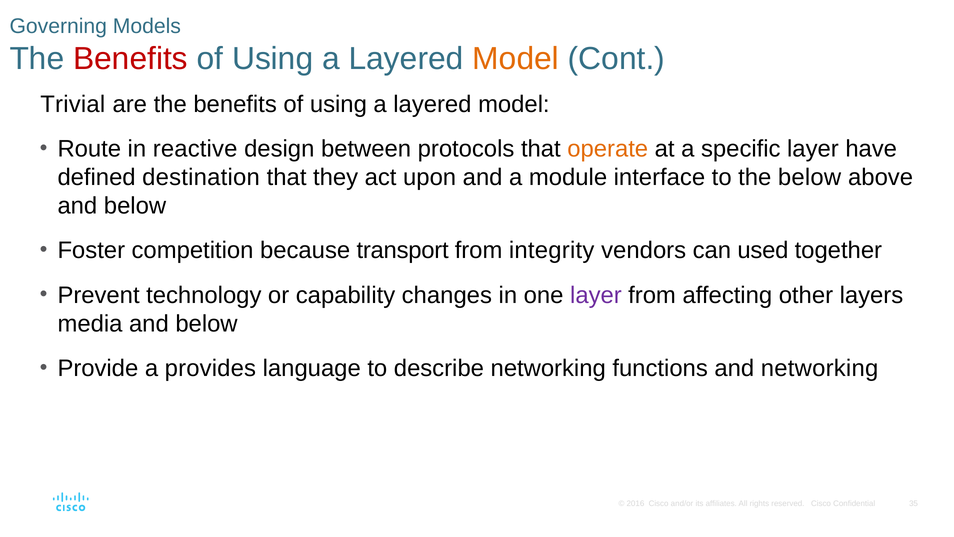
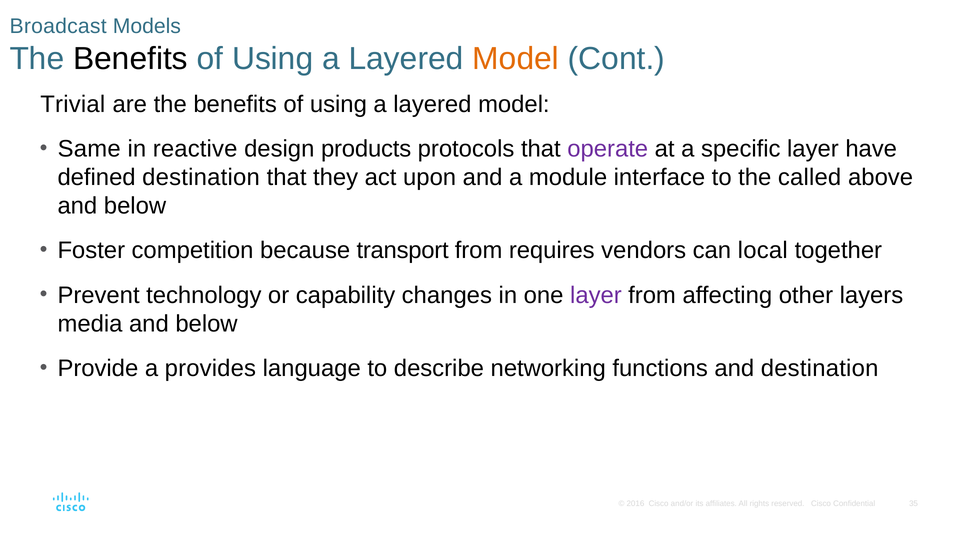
Governing: Governing -> Broadcast (58, 26)
Benefits colour: red -> black (130, 59)
Route: Route -> Same (89, 149)
between: between -> products (366, 149)
operate colour: orange -> purple (608, 149)
the below: below -> called (810, 177)
integrity: integrity -> requires (552, 250)
used: used -> local (763, 250)
and networking: networking -> destination (820, 368)
